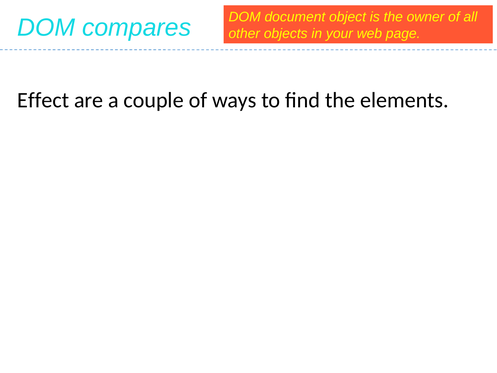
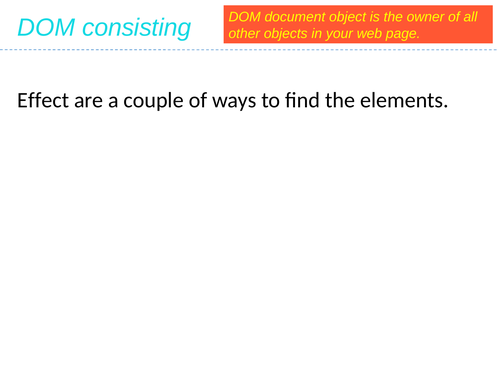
compares: compares -> consisting (137, 28)
